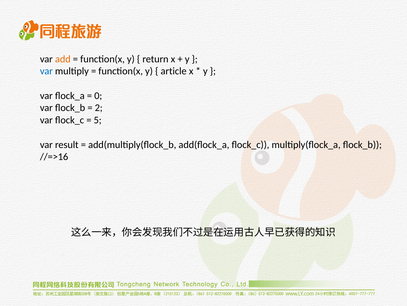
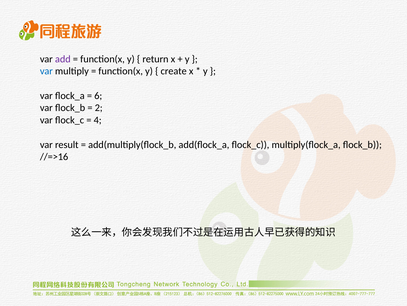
add colour: orange -> purple (63, 59)
article: article -> create (174, 71)
0: 0 -> 6 (98, 95)
5: 5 -> 4 (98, 120)
